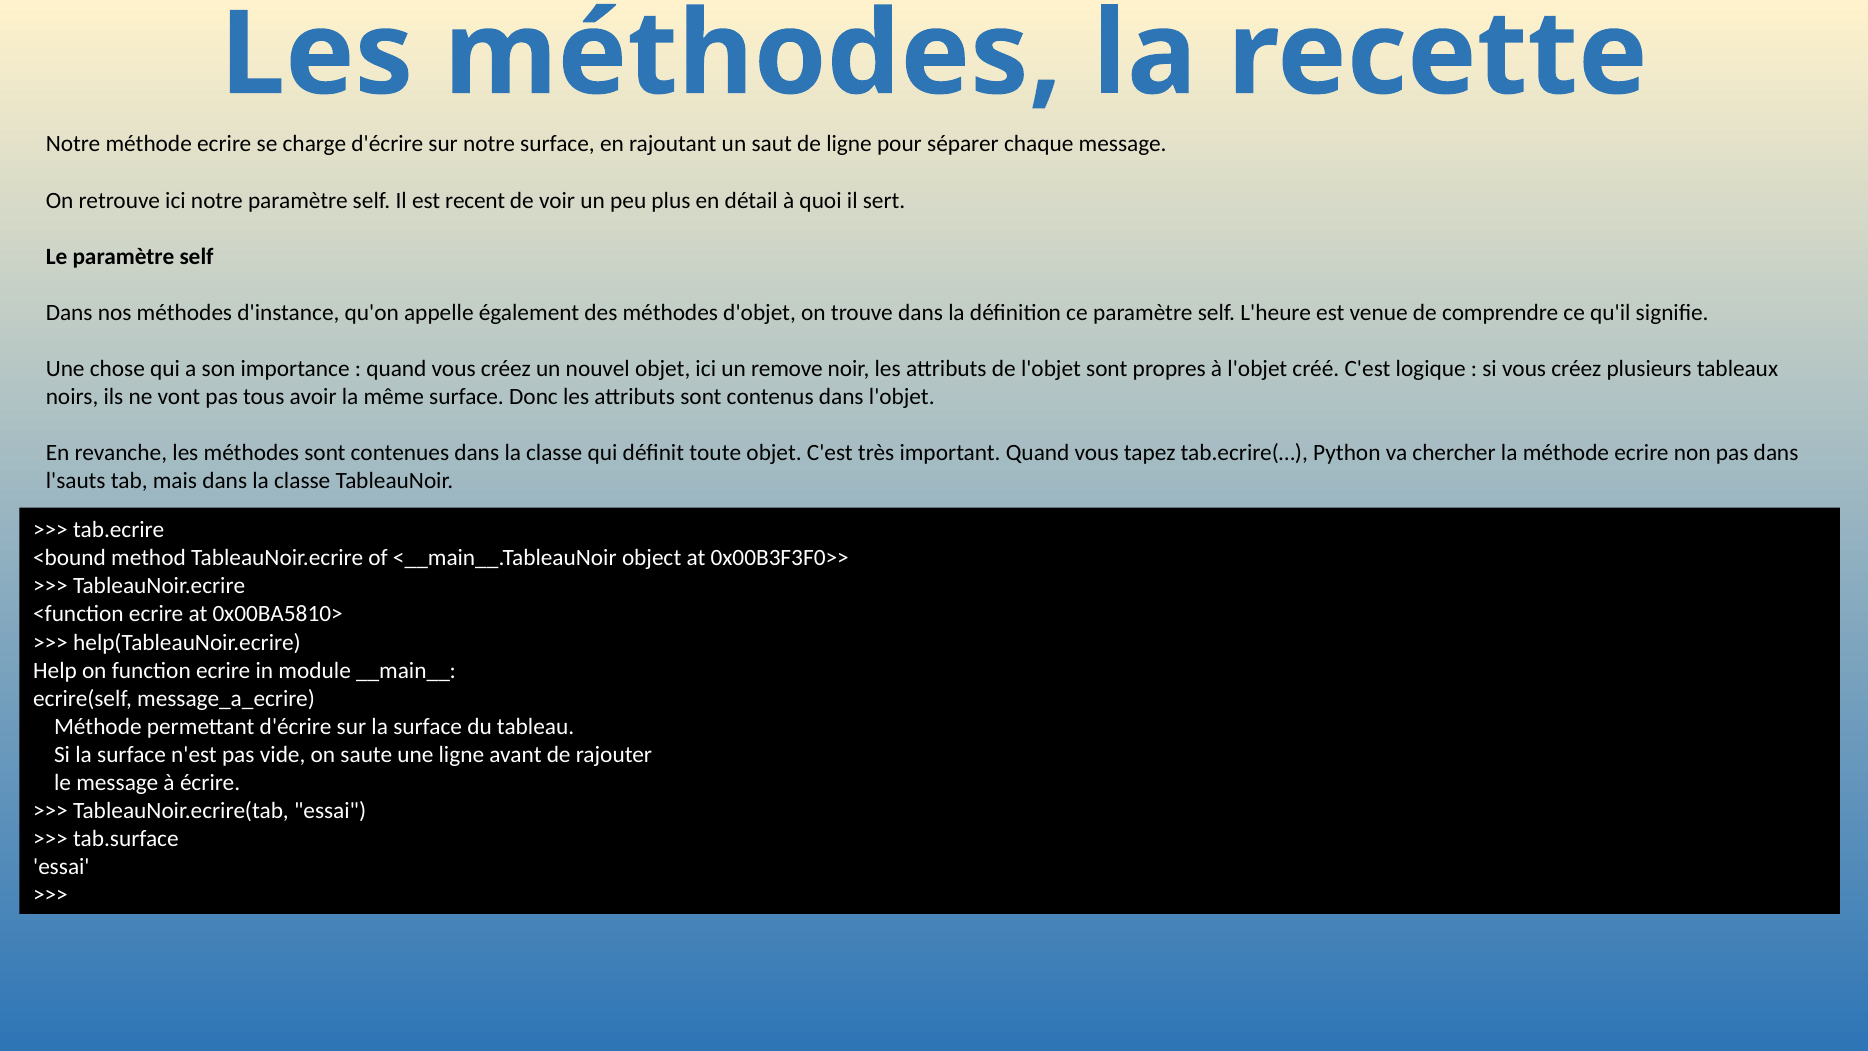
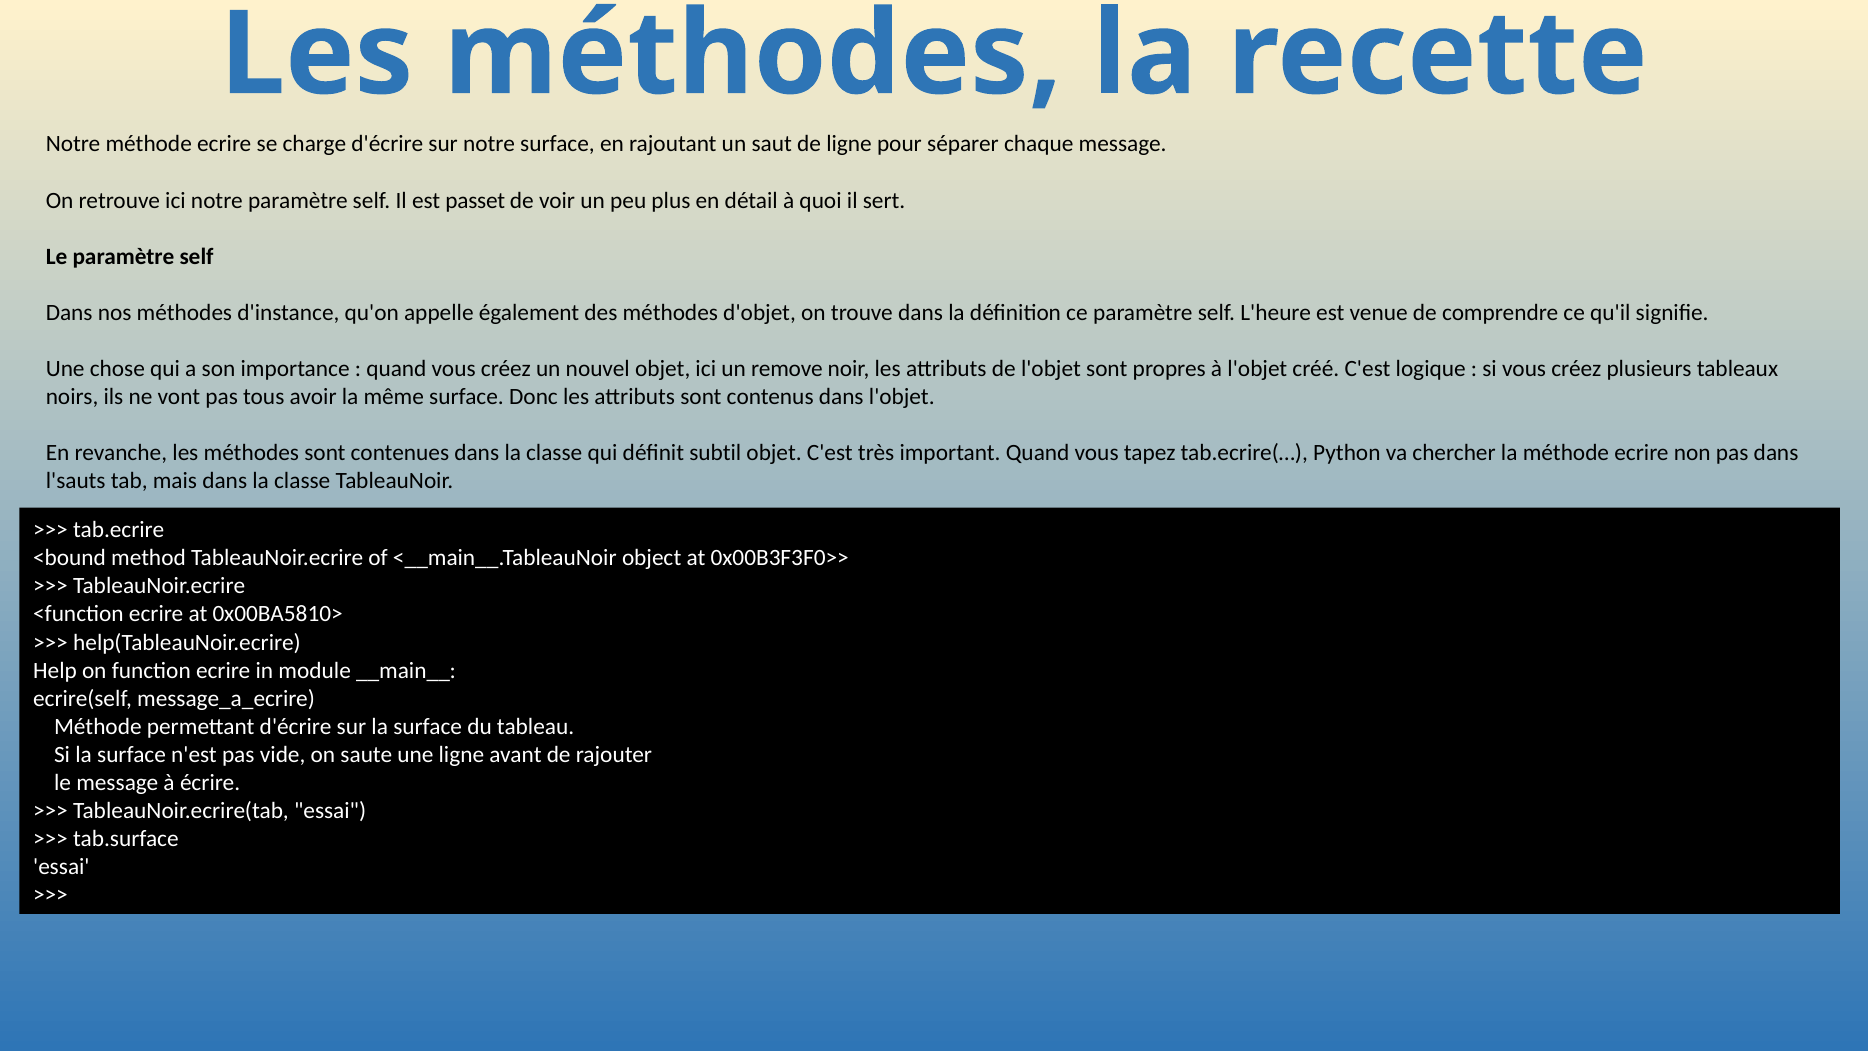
recent: recent -> passet (475, 200)
toute: toute -> subtil (715, 452)
